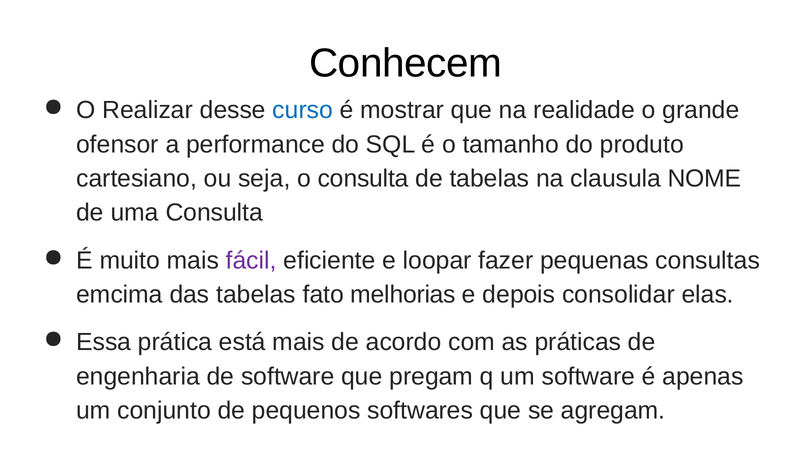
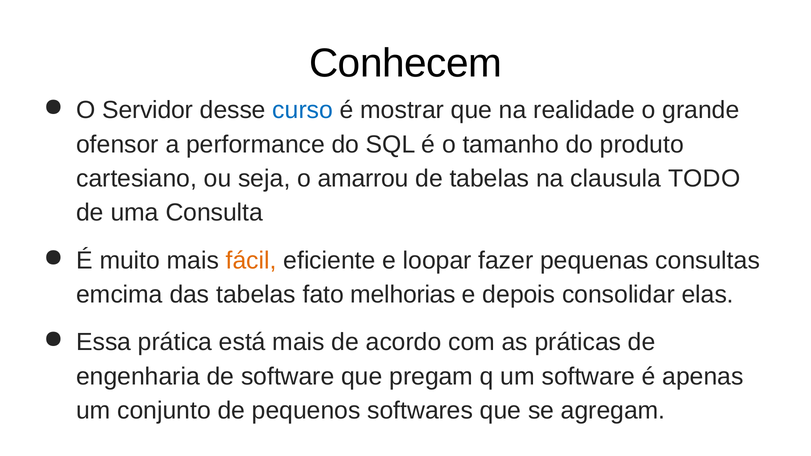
Realizar: Realizar -> Servidor (148, 110)
o consulta: consulta -> amarrou (363, 179)
NOME: NOME -> TODO (704, 179)
fácil colour: purple -> orange (251, 261)
